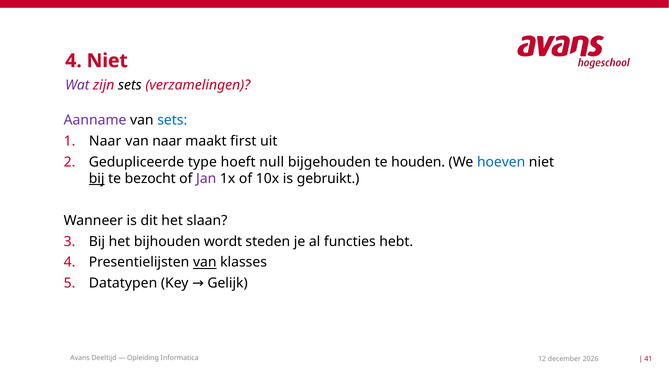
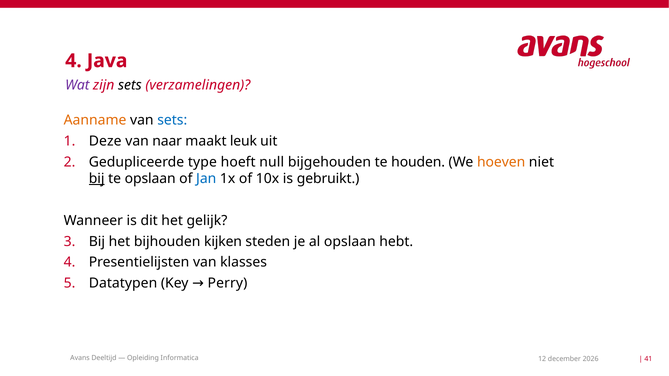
4 Niet: Niet -> Java (107, 61)
Aanname colour: purple -> orange (95, 120)
Naar: Naar -> Deze (105, 141)
first: first -> leuk (243, 141)
hoeven colour: blue -> orange (501, 162)
te bezocht: bezocht -> opslaan (150, 179)
Jan colour: purple -> blue (206, 179)
slaan: slaan -> gelijk (207, 221)
wordt: wordt -> kijken (223, 242)
al functies: functies -> opslaan (350, 242)
van underline: present -> none (205, 263)
Gelijk: Gelijk -> Perry (227, 284)
